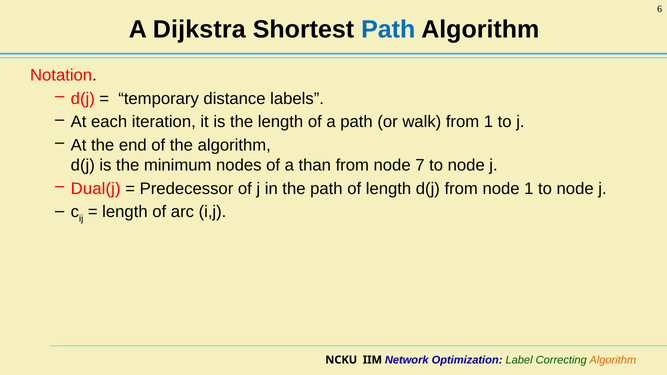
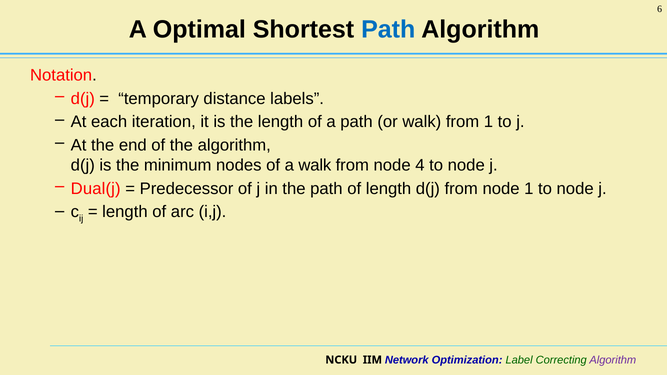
Dijkstra: Dijkstra -> Optimal (199, 30)
a than: than -> walk (315, 165)
7: 7 -> 4 (420, 165)
Algorithm colour: orange -> purple (613, 360)
